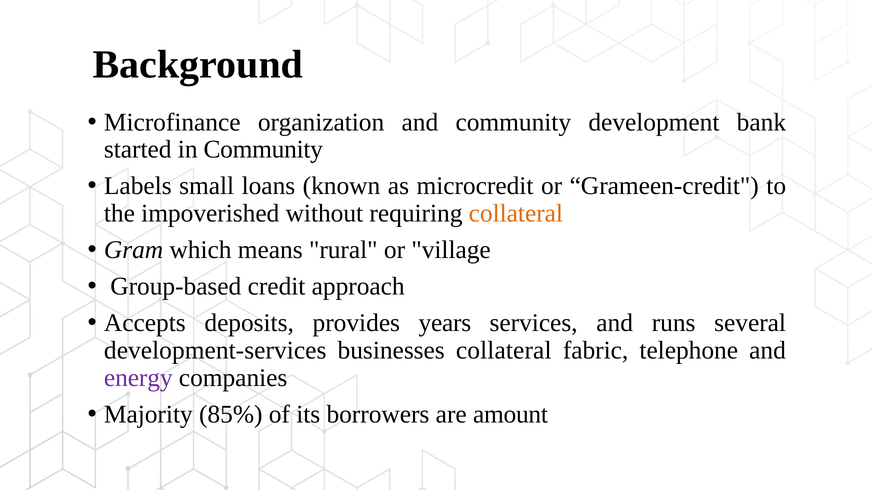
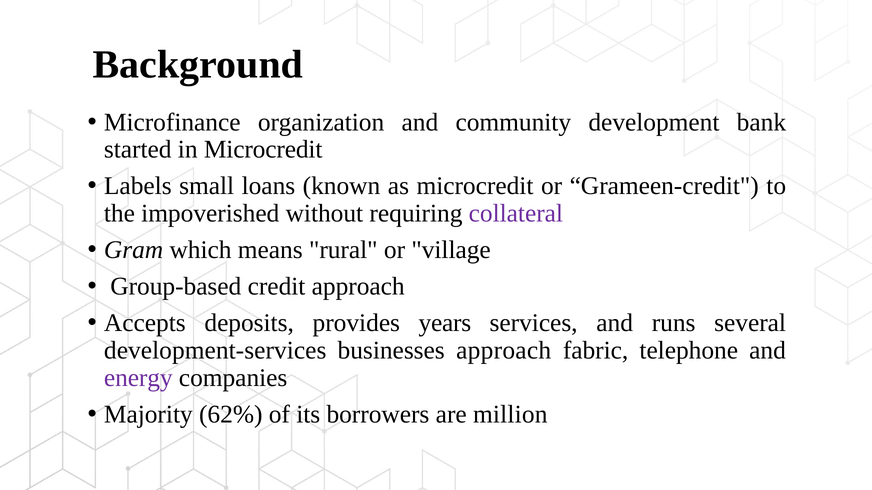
in Community: Community -> Microcredit (263, 150)
collateral colour: orange -> purple (516, 214)
businesses collateral: collateral -> approach (504, 351)
85%: 85% -> 62% (231, 415)
amount: amount -> million (510, 415)
